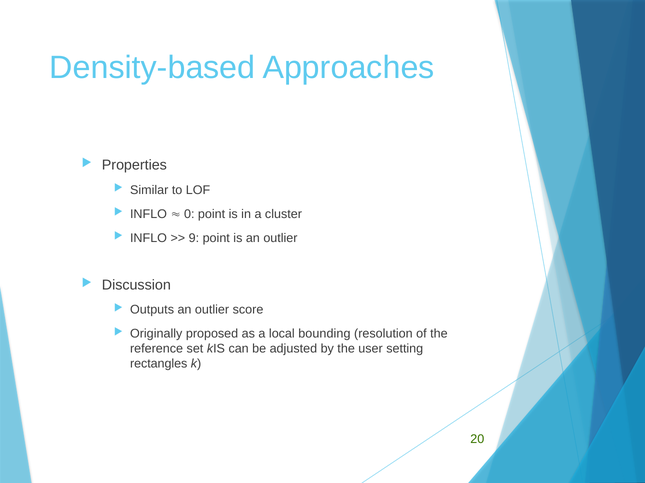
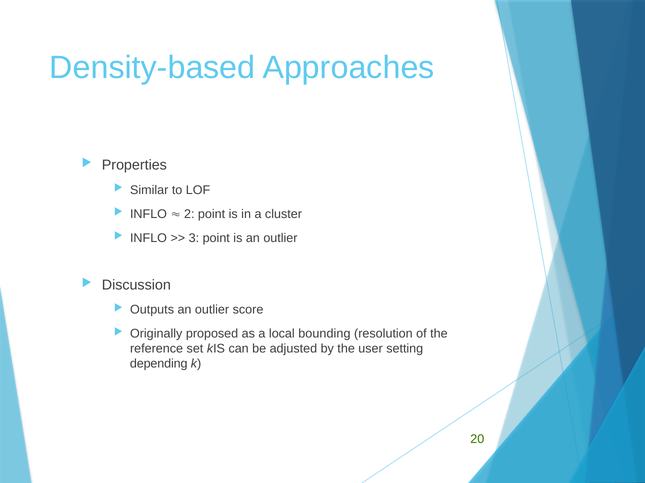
0: 0 -> 2 (189, 214)
9: 9 -> 3 (194, 238)
rectangles: rectangles -> depending (159, 364)
